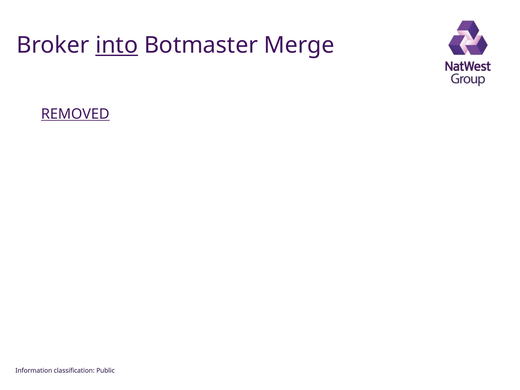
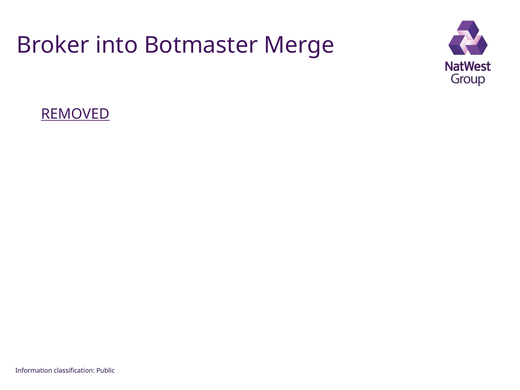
into underline: present -> none (117, 45)
